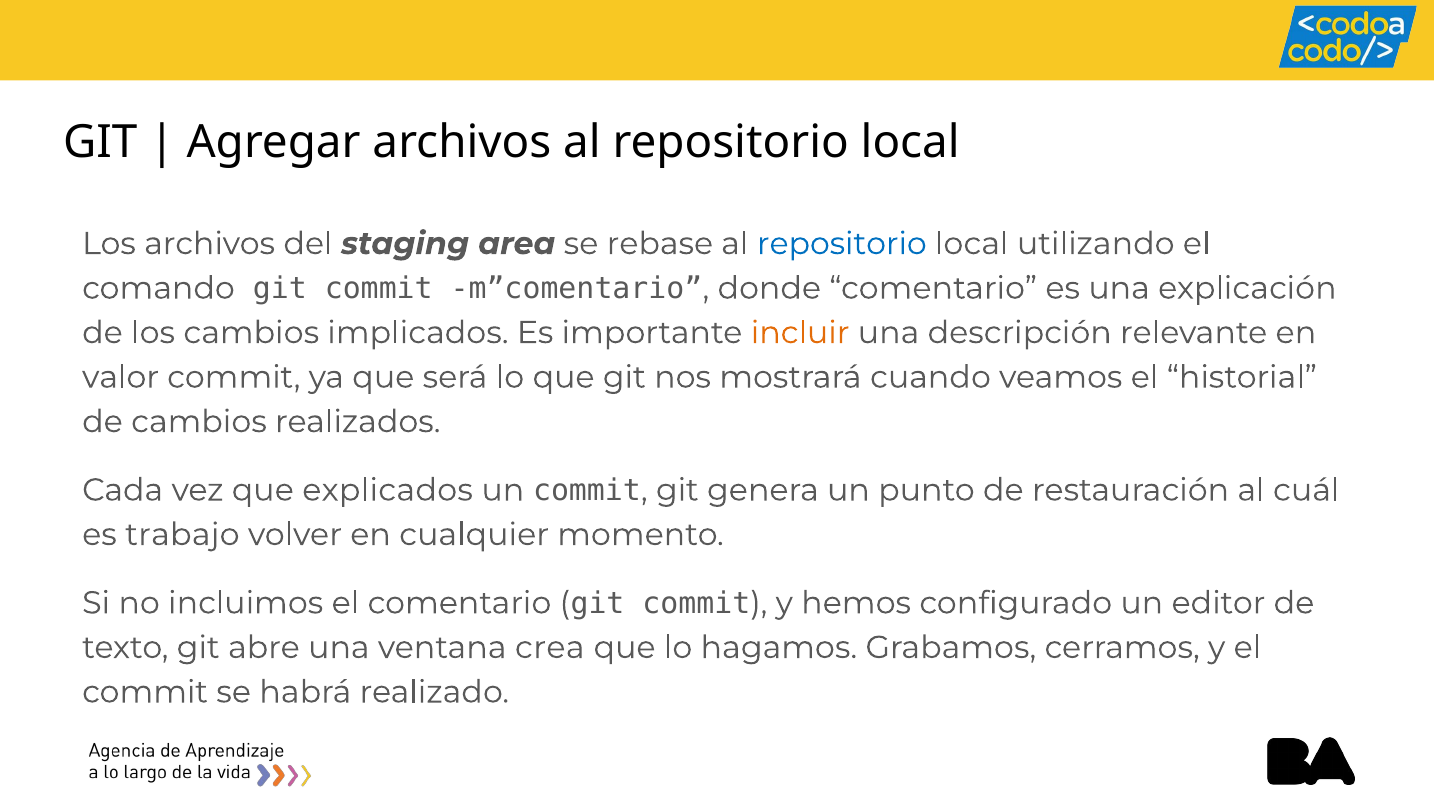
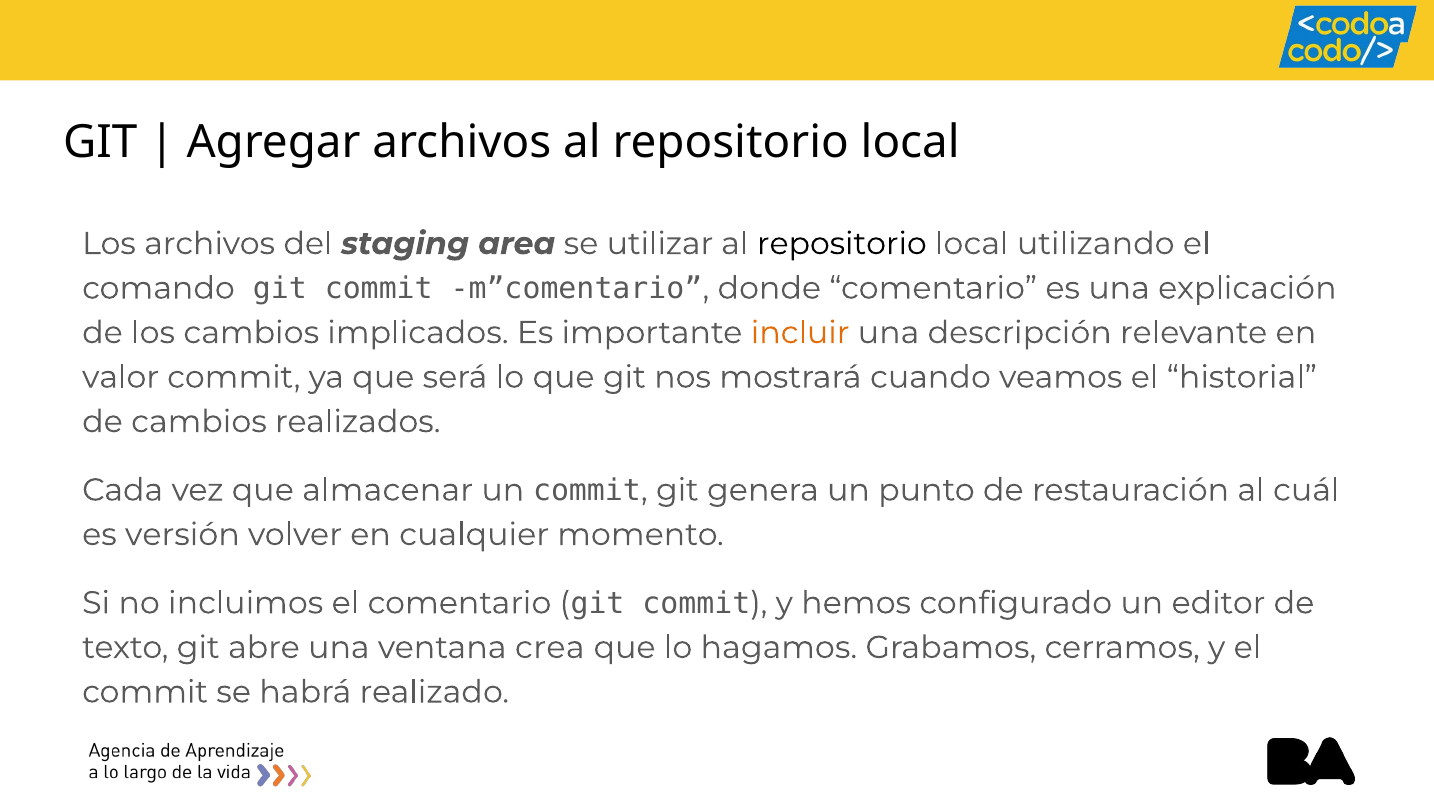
rebase: rebase -> utilizar (660, 244)
repositorio colour: blue -> black (842, 244)
explicados: explicados -> almacenar (388, 490)
trabajo: trabajo -> versión (182, 534)
